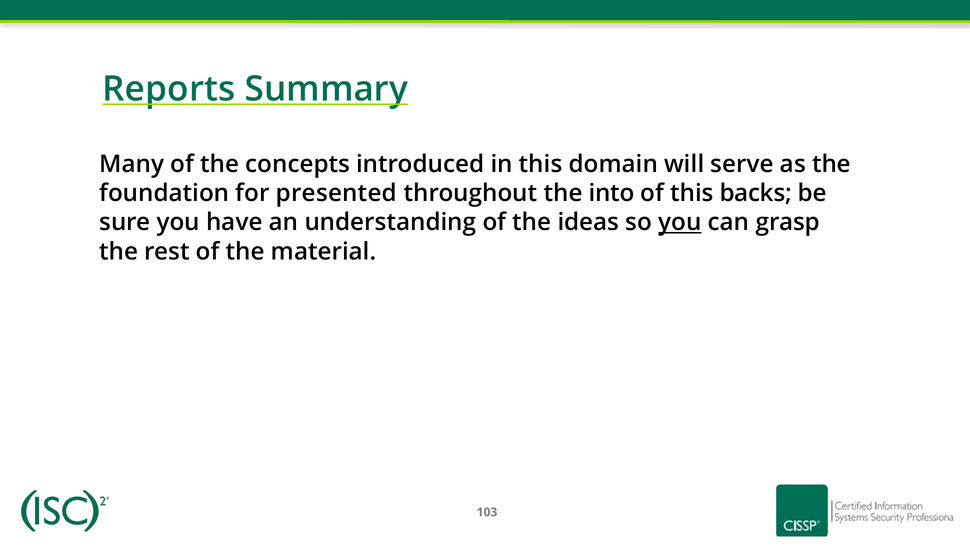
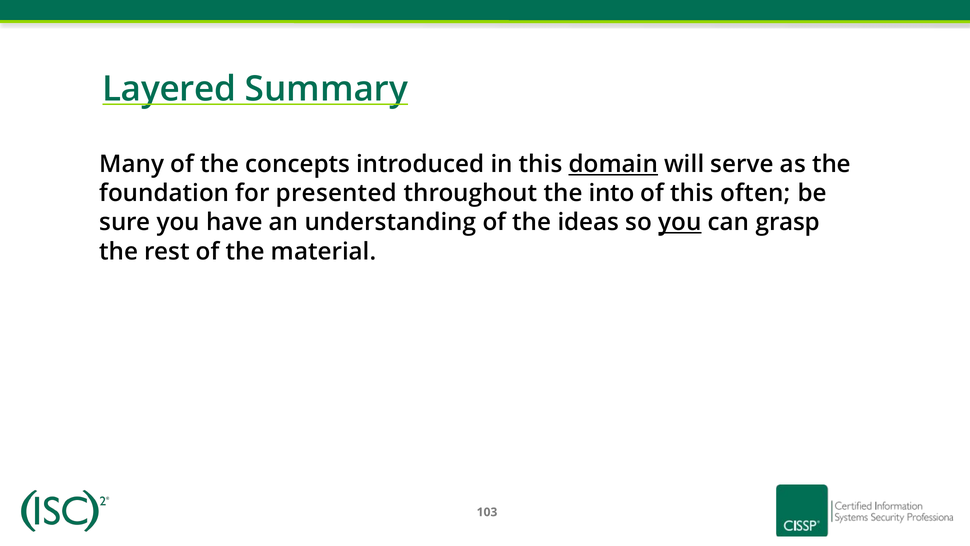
Reports: Reports -> Layered (169, 89)
domain underline: none -> present (613, 164)
backs: backs -> often (755, 193)
